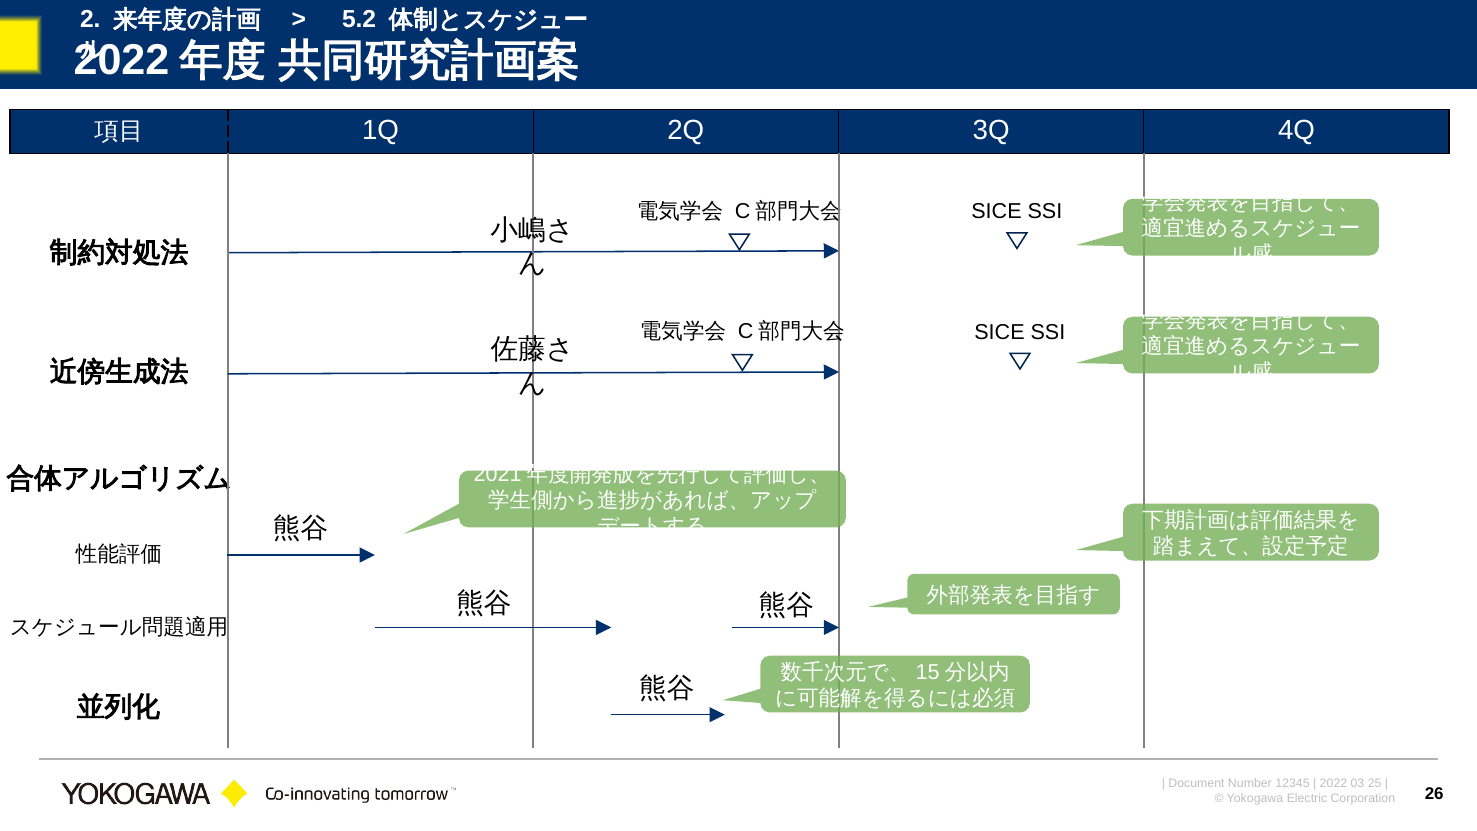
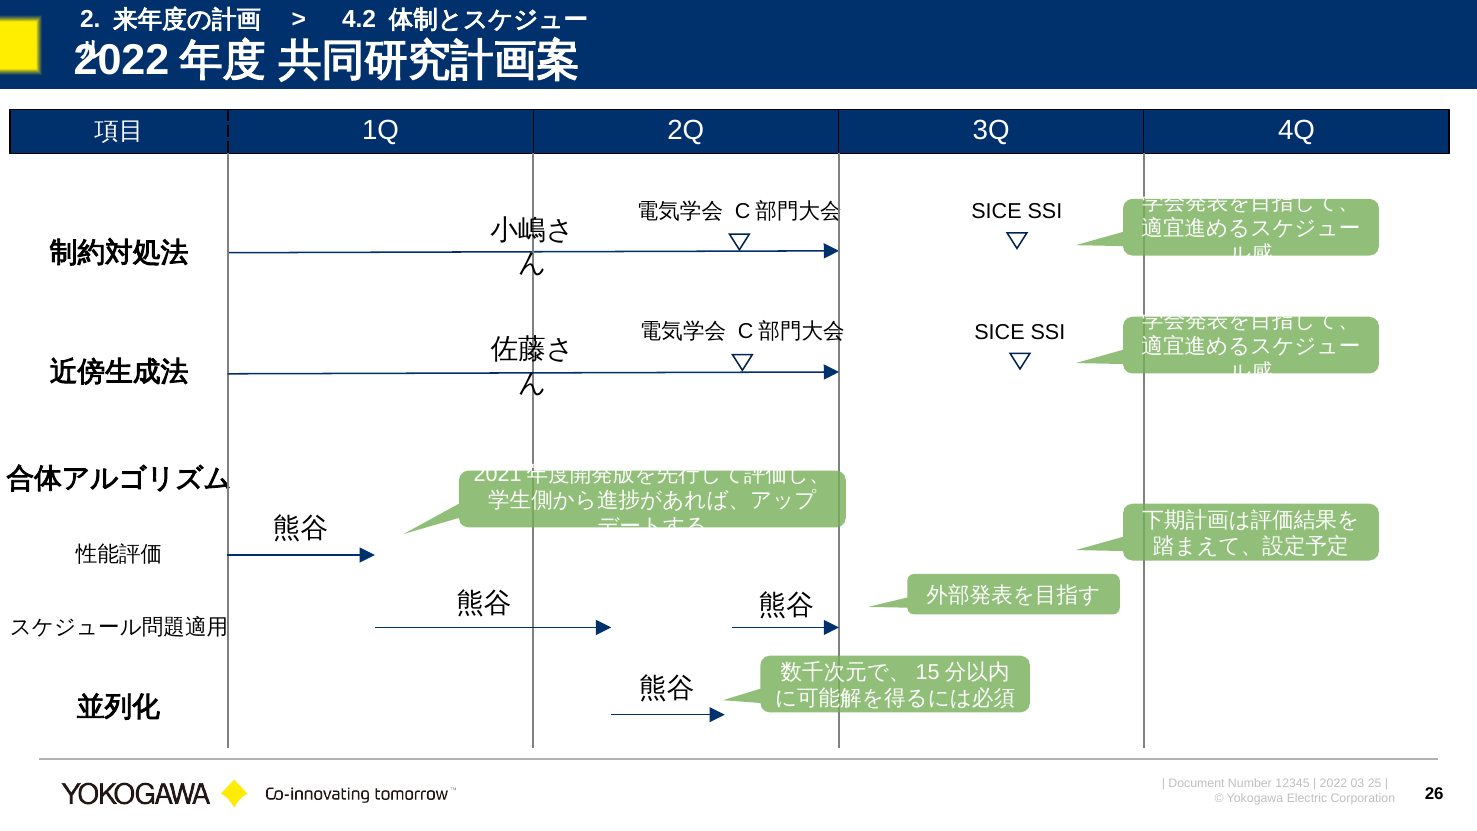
5.2: 5.2 -> 4.2 (359, 19)
